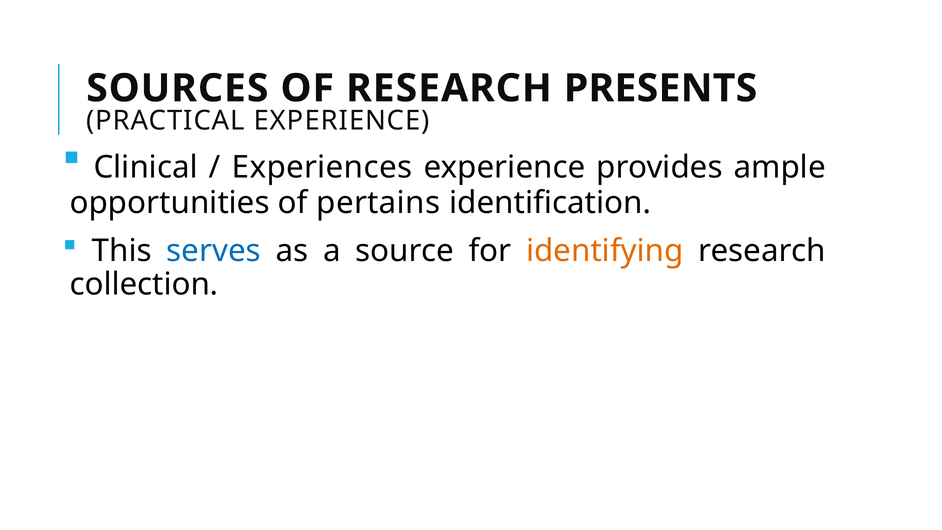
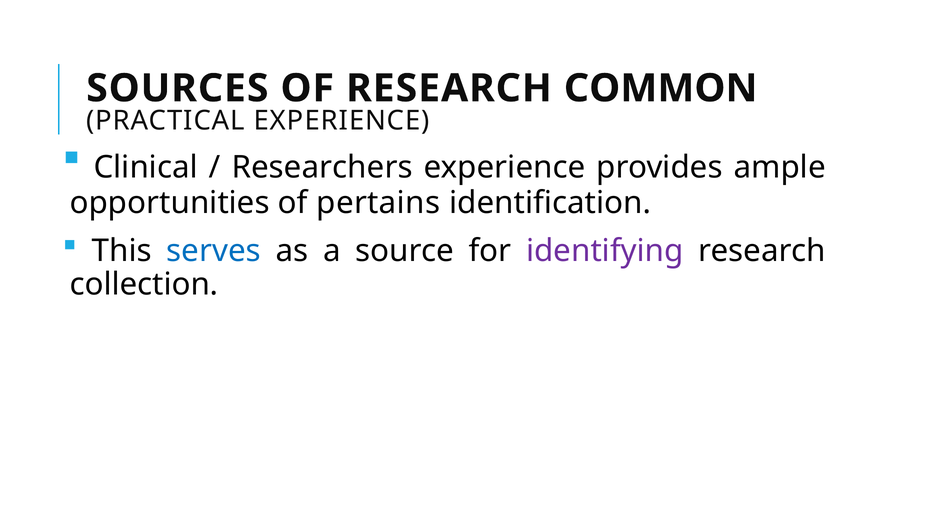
PRESENTS: PRESENTS -> COMMON (661, 88)
Experiences: Experiences -> Researchers (322, 167)
identifying colour: orange -> purple (605, 251)
